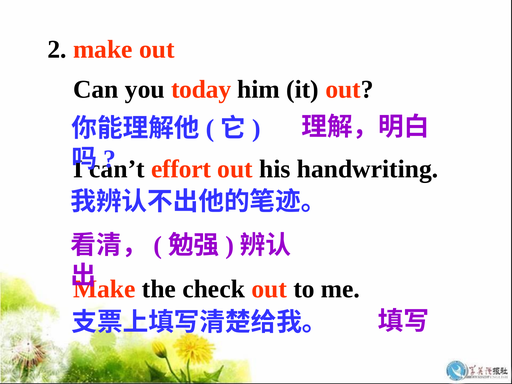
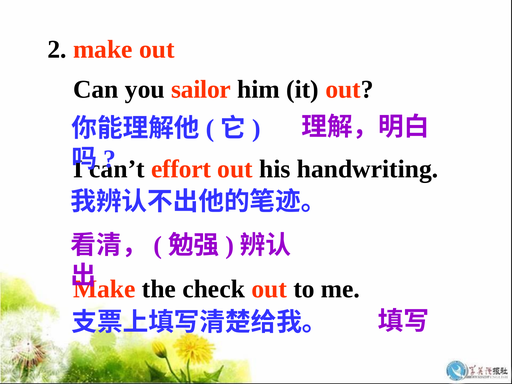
today: today -> sailor (201, 89)
